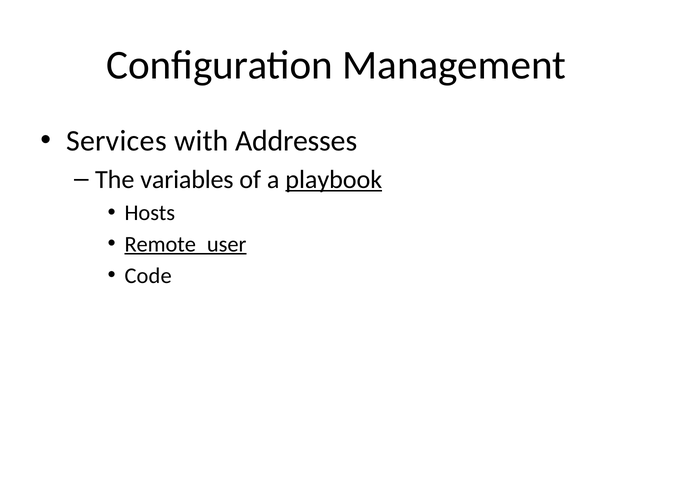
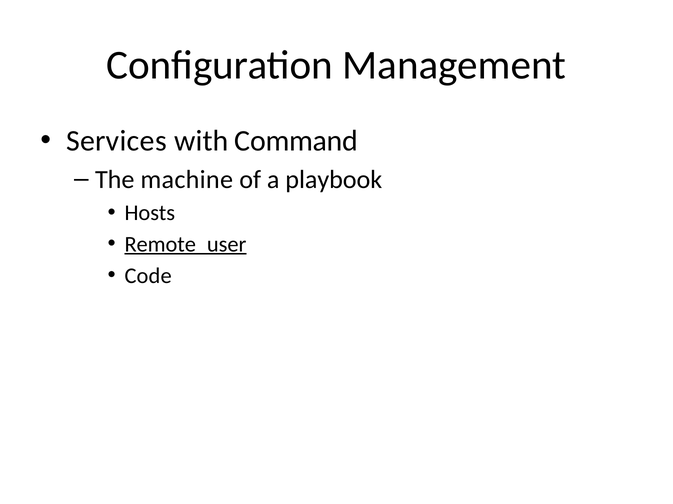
Addresses: Addresses -> Command (296, 141)
variables: variables -> machine (187, 180)
playbook underline: present -> none (334, 180)
